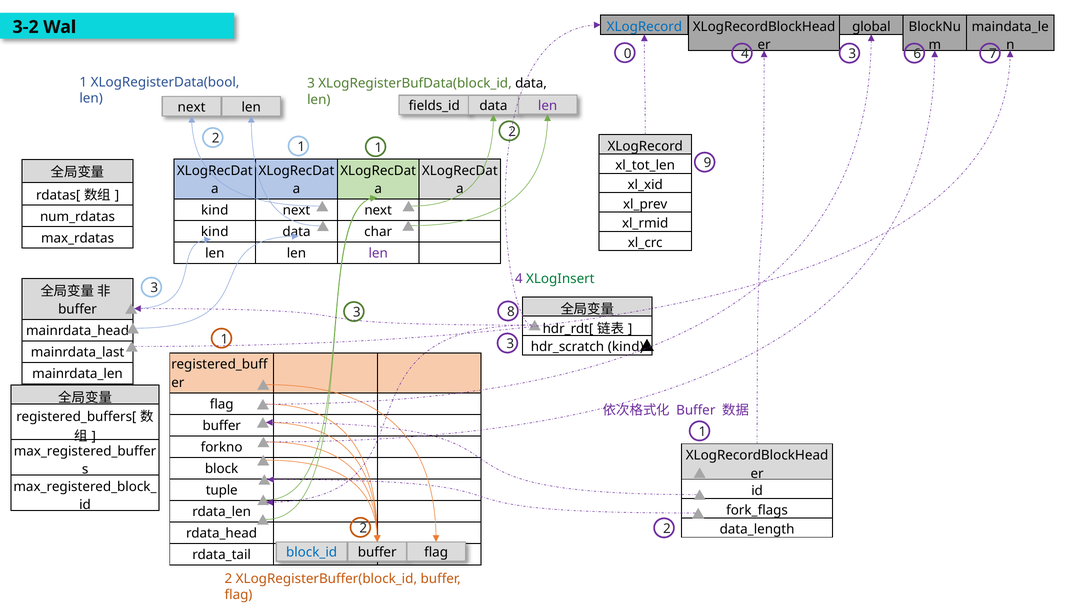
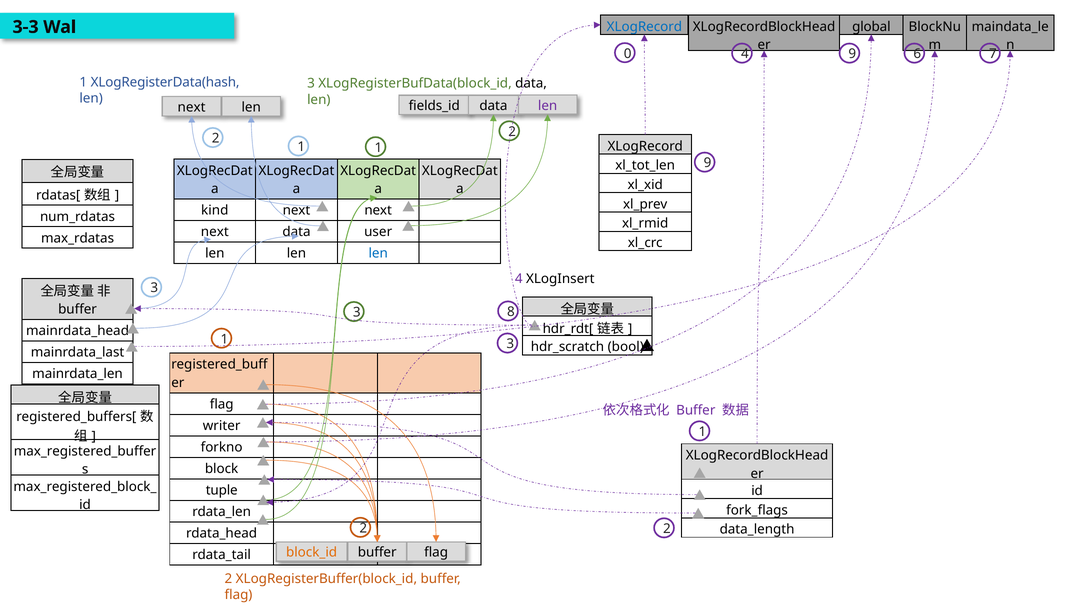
3-2: 3-2 -> 3-3 (26, 27)
4 3: 3 -> 9 (852, 54)
XLogRegisterData(bool: XLogRegisterData(bool -> XLogRegisterData(hash (165, 82)
kind: kind -> next (215, 232)
char: char -> user (378, 232)
len colour: purple -> blue (378, 254)
XLogInsert colour: green -> black (560, 279)
kind: kind -> bool (626, 347)
buffer: buffer -> writer (222, 426)
block_id colour: blue -> orange (312, 553)
